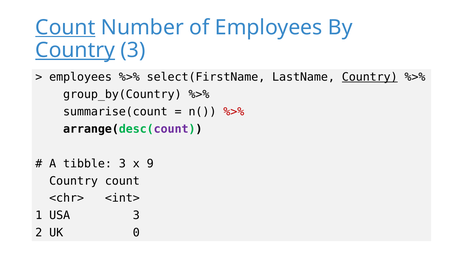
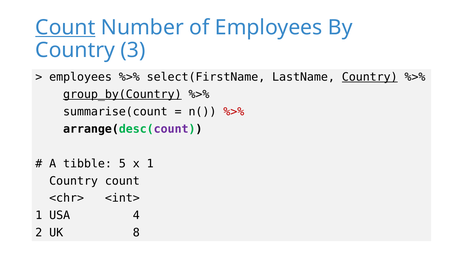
Country underline: present -> none (75, 50)
group_by(Country underline: none -> present (122, 95)
tibble 3: 3 -> 5 (122, 164)
x 9: 9 -> 1 (150, 164)
USA 3: 3 -> 4 (136, 216)
0: 0 -> 8 (136, 233)
